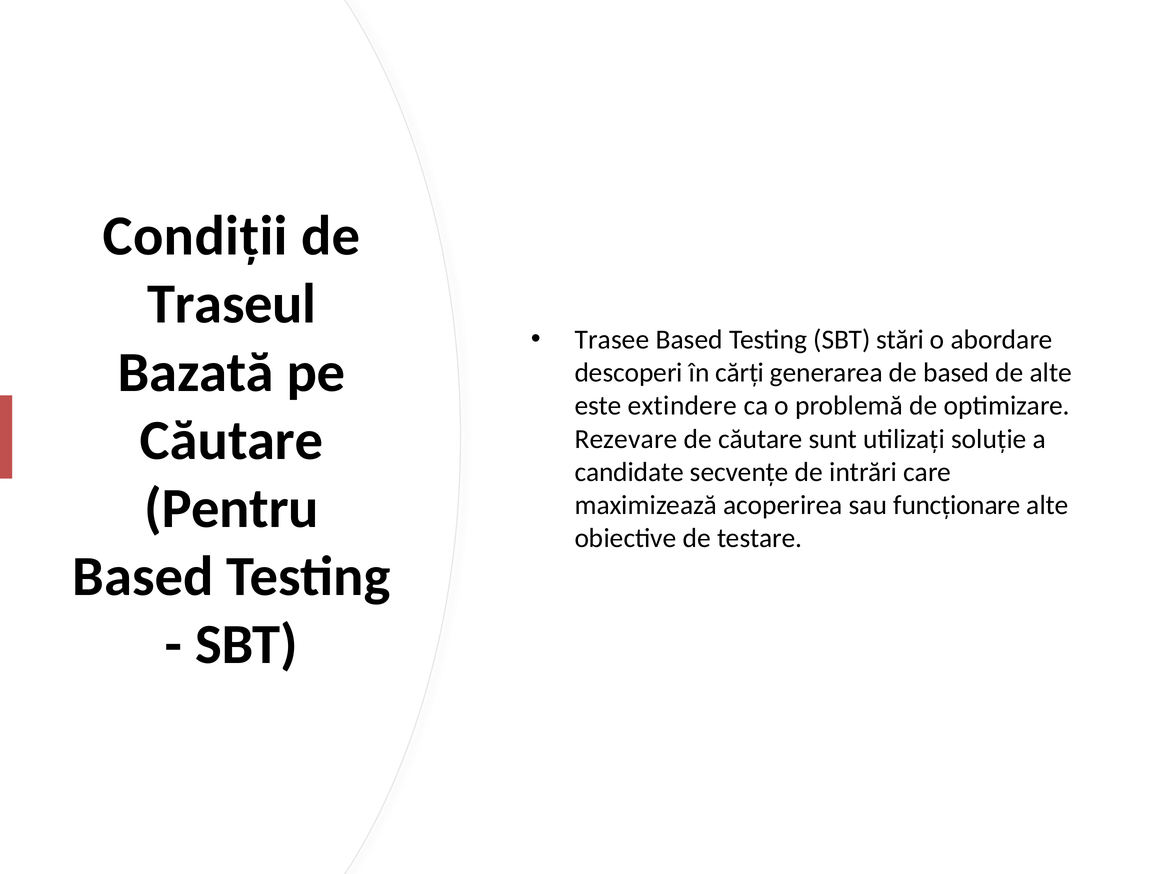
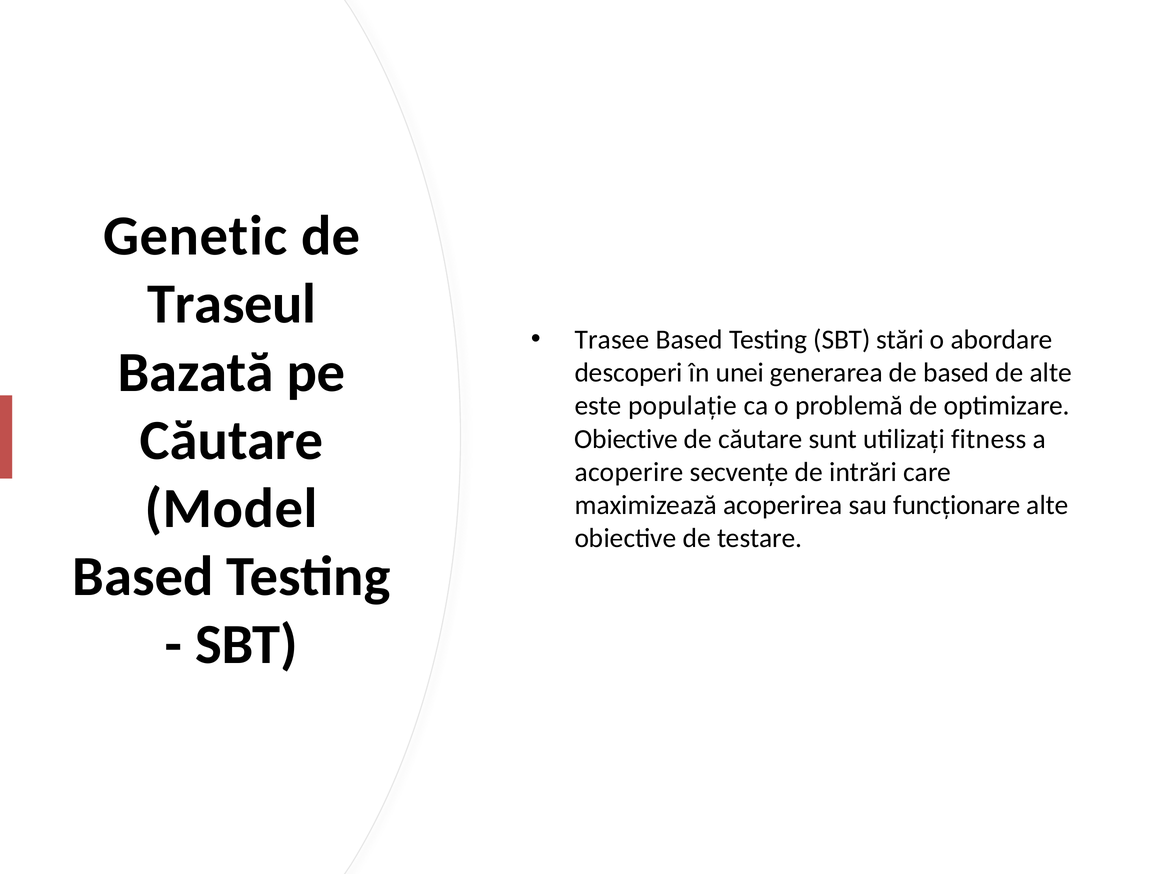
Condiții: Condiții -> Genetic (195, 236)
cărți: cărți -> unei (740, 373)
extindere: extindere -> populație (682, 406)
Rezevare: Rezevare -> Obiective (626, 439)
soluție: soluție -> fitness (989, 439)
candidate: candidate -> acoperire (629, 472)
Pentru: Pentru -> Model (231, 508)
